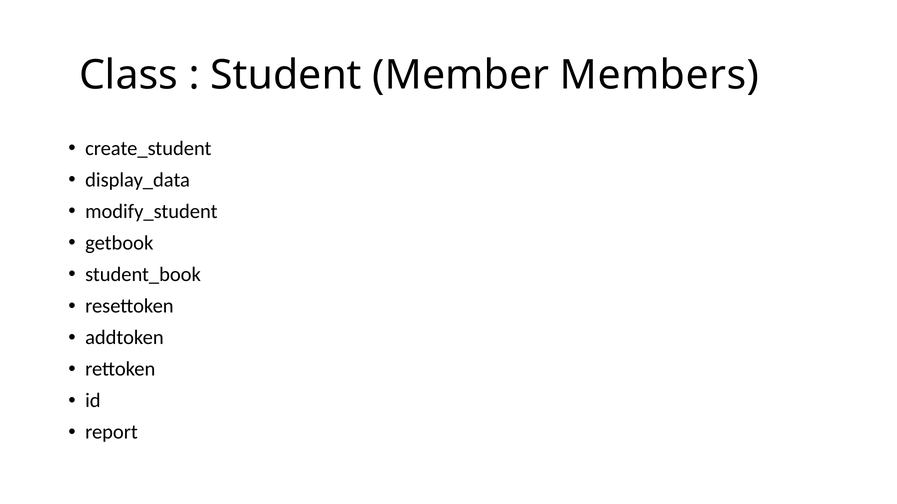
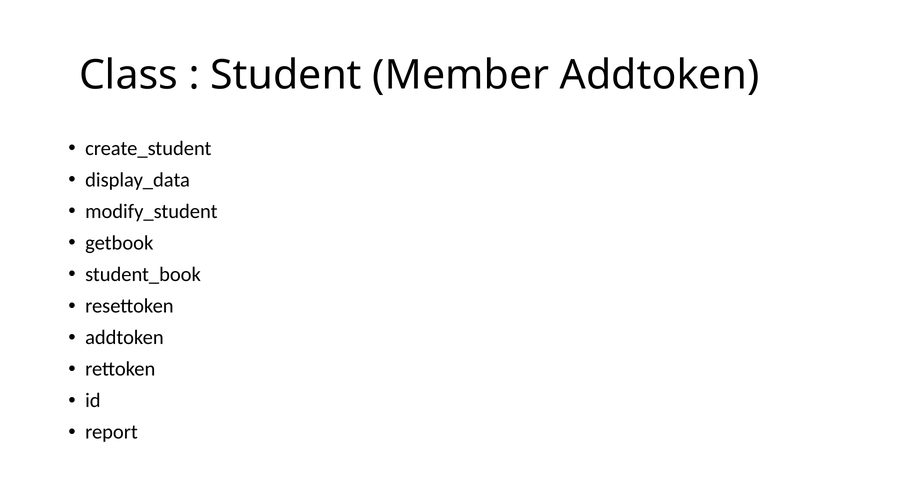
Member Members: Members -> Addtoken (660, 75)
